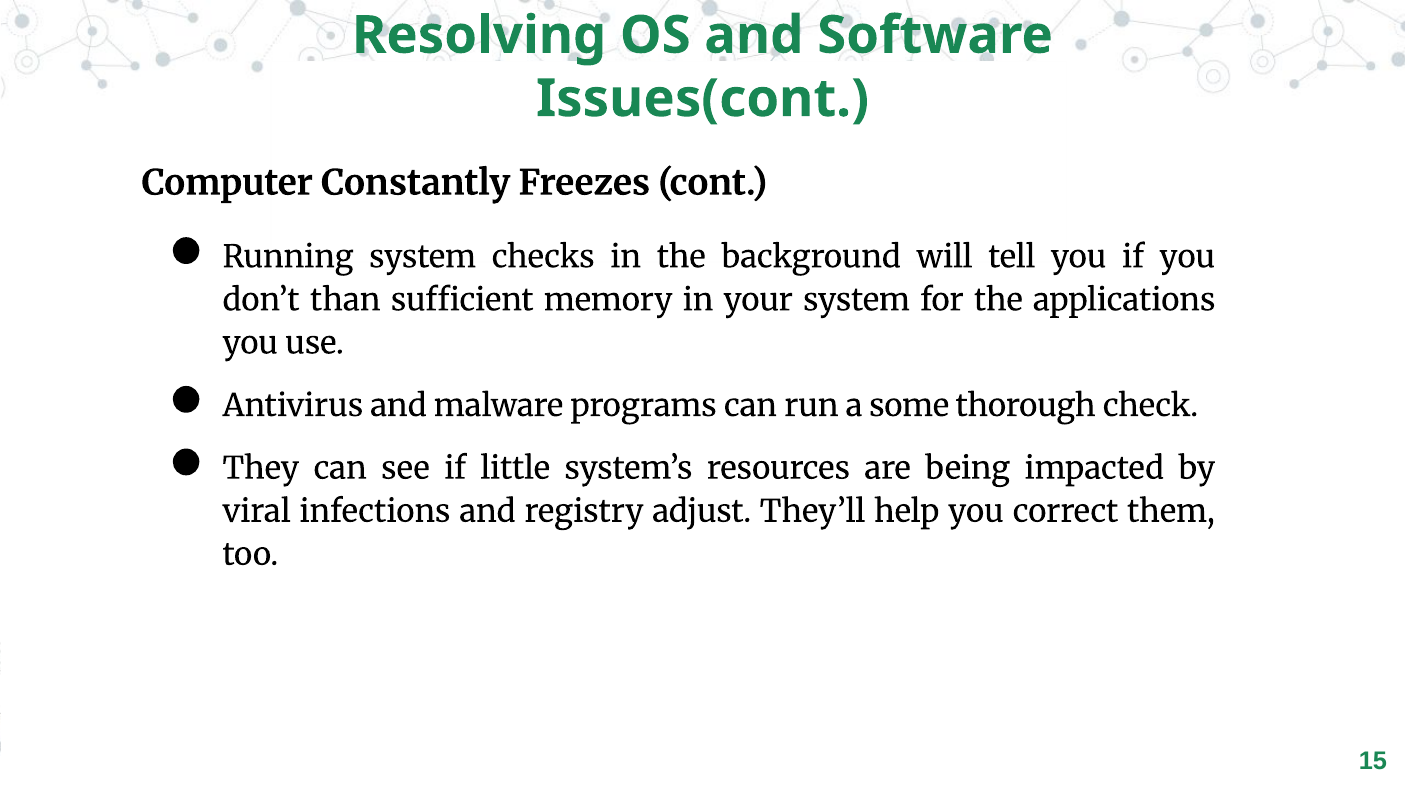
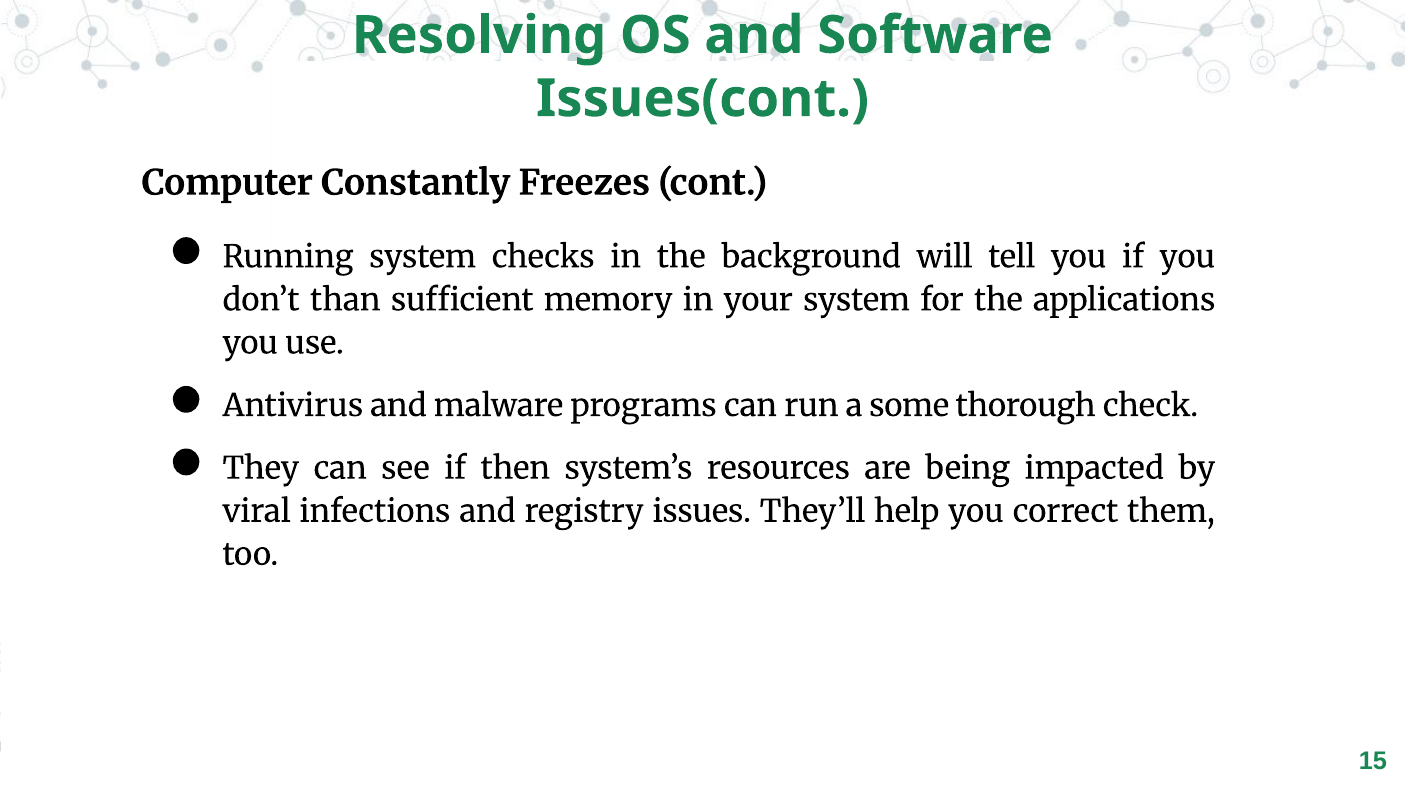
little: little -> then (515, 468)
adjust: adjust -> issues (702, 511)
